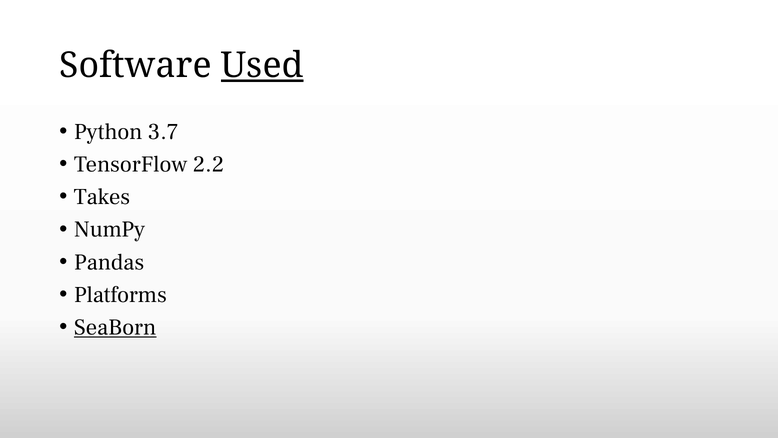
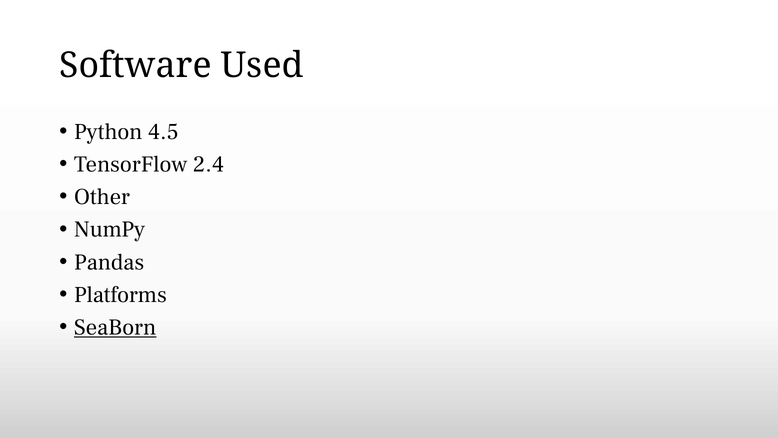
Used underline: present -> none (262, 65)
3.7: 3.7 -> 4.5 (163, 131)
2.2: 2.2 -> 2.4 (208, 164)
Takes: Takes -> Other (102, 197)
